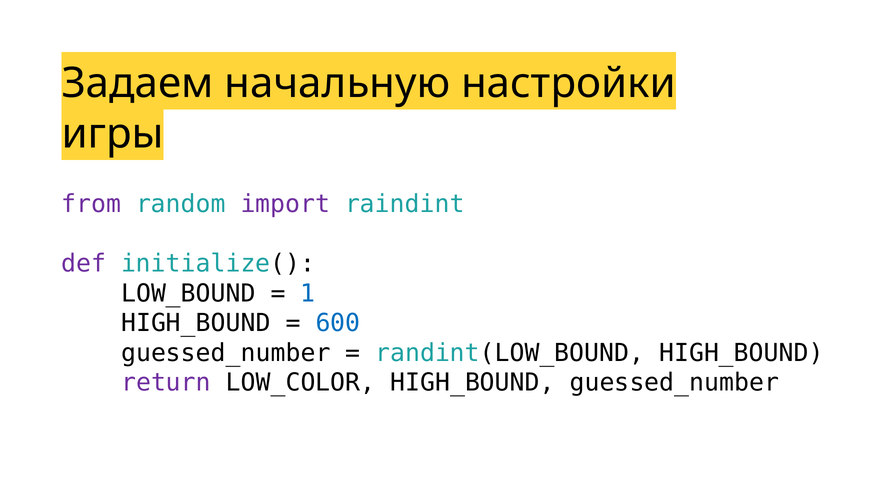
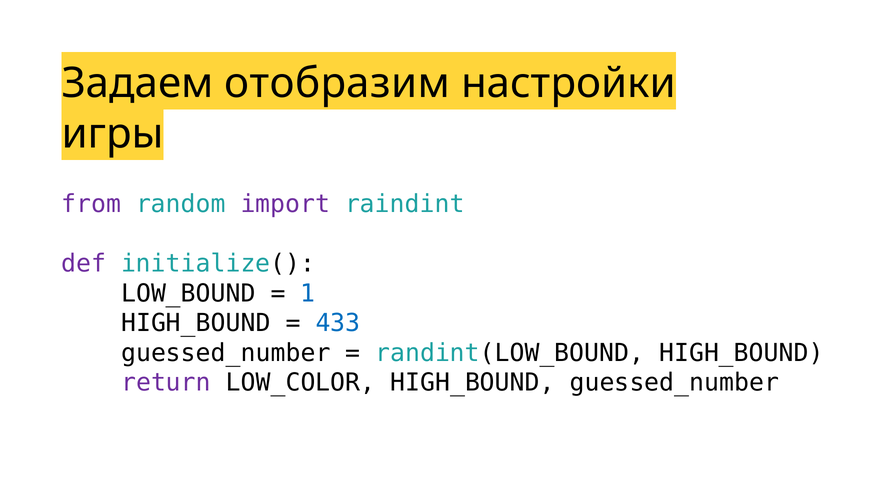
начальную: начальную -> отобразим (337, 83)
600: 600 -> 433 (338, 323)
